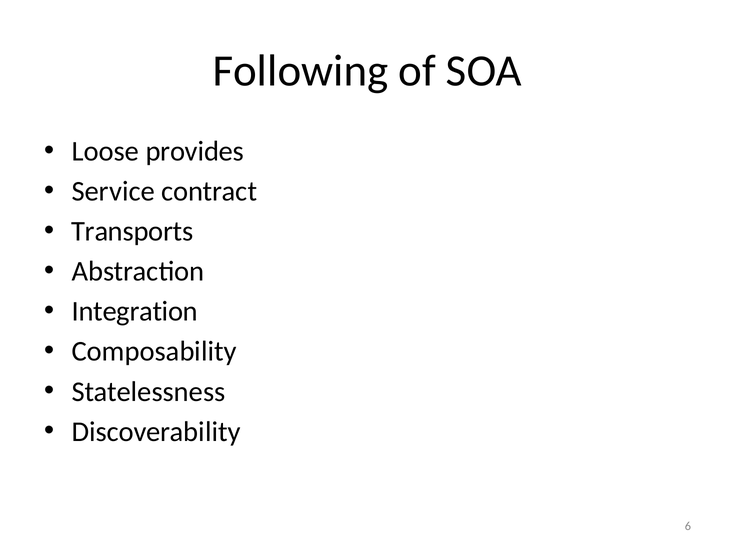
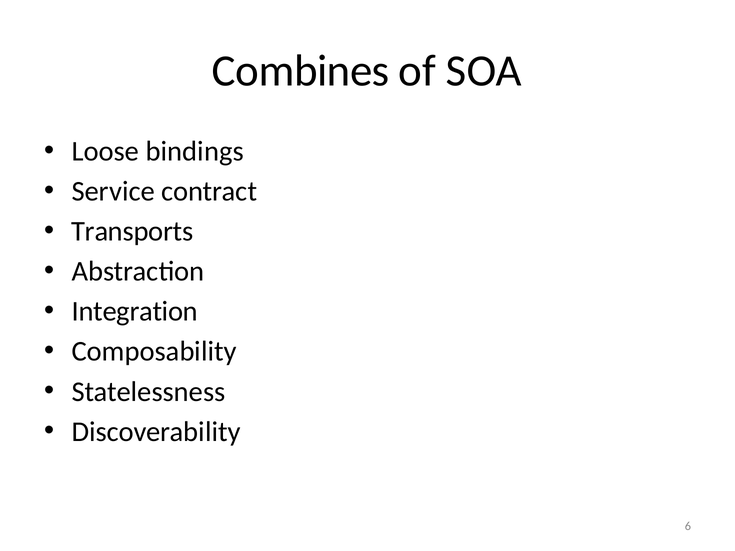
Following: Following -> Combines (301, 71)
provides: provides -> bindings (195, 151)
